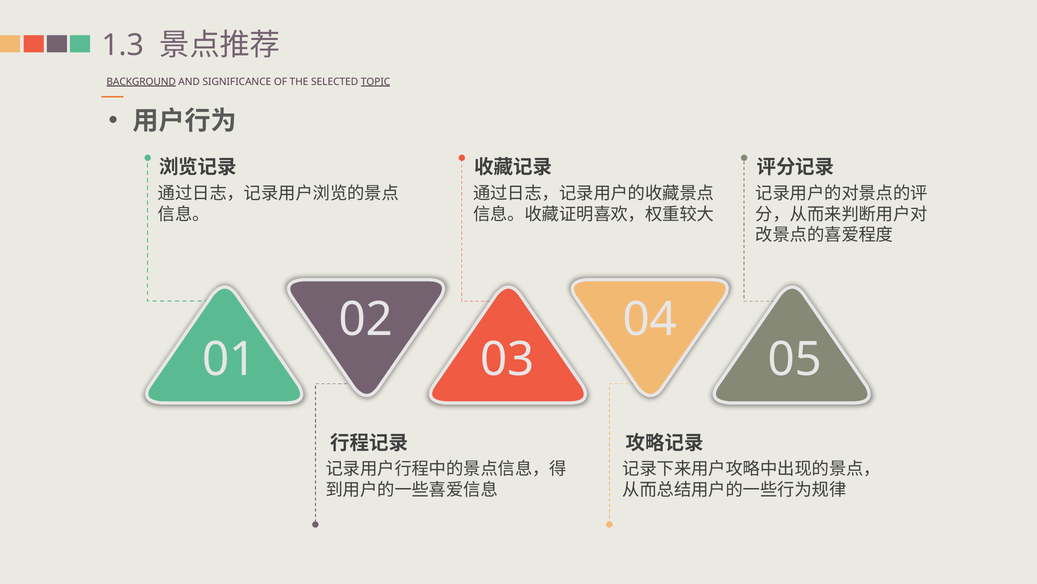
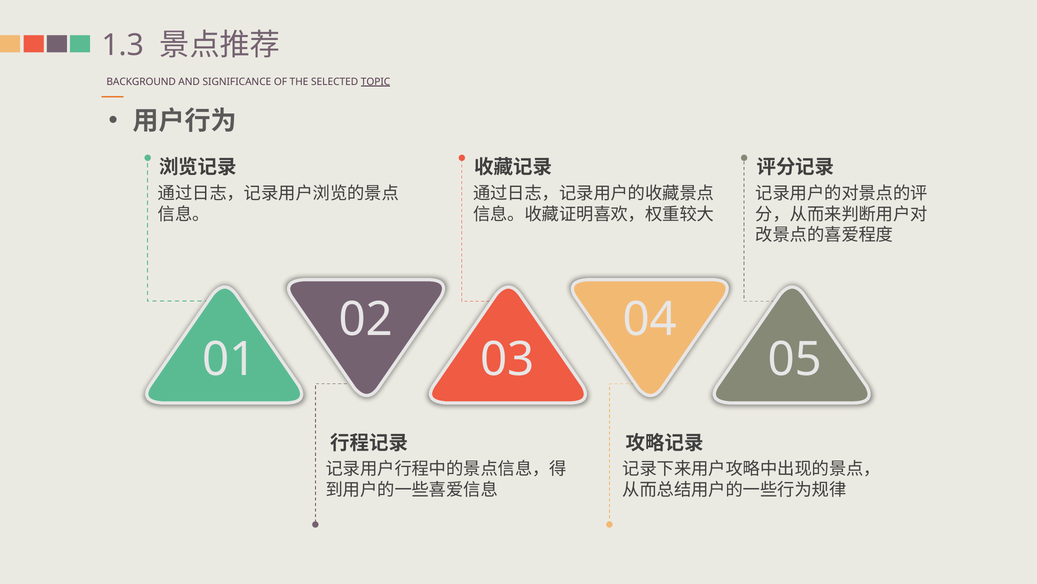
BACKGROUND underline: present -> none (141, 82)
